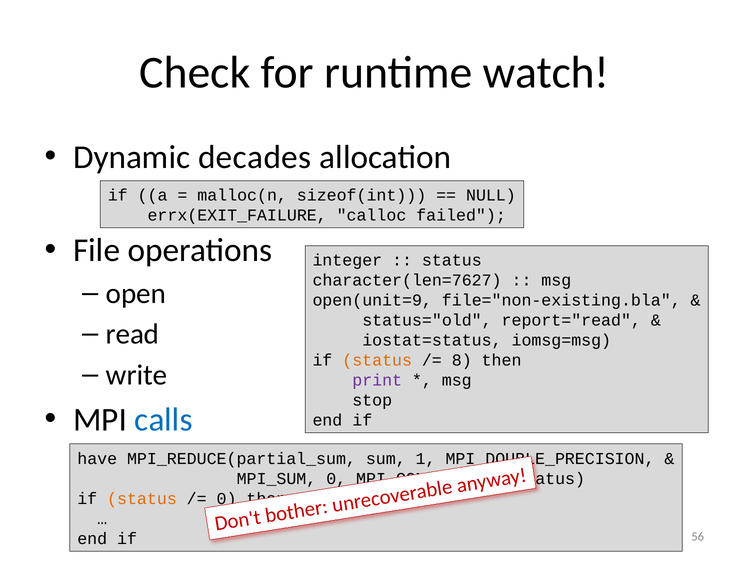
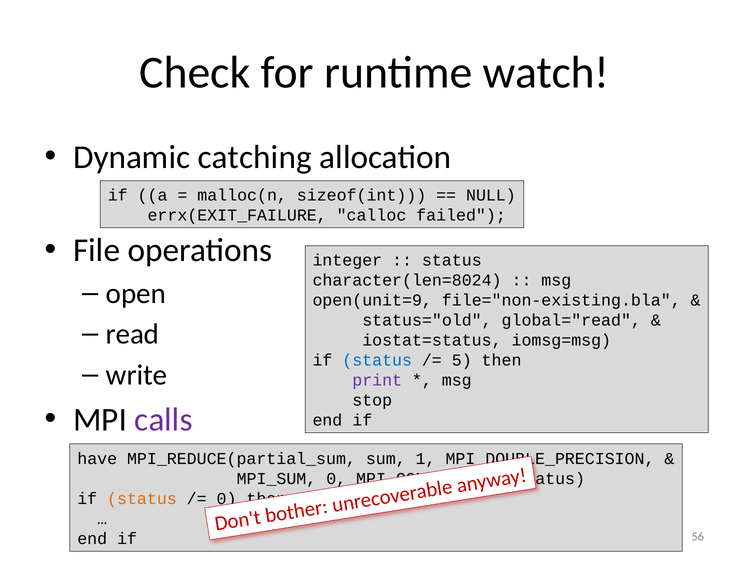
decades: decades -> catching (255, 157)
character(len=7627: character(len=7627 -> character(len=8024 (407, 280)
report="read: report="read -> global="read (571, 320)
status colour: orange -> blue (377, 360)
8: 8 -> 5 (462, 360)
calls colour: blue -> purple (164, 419)
